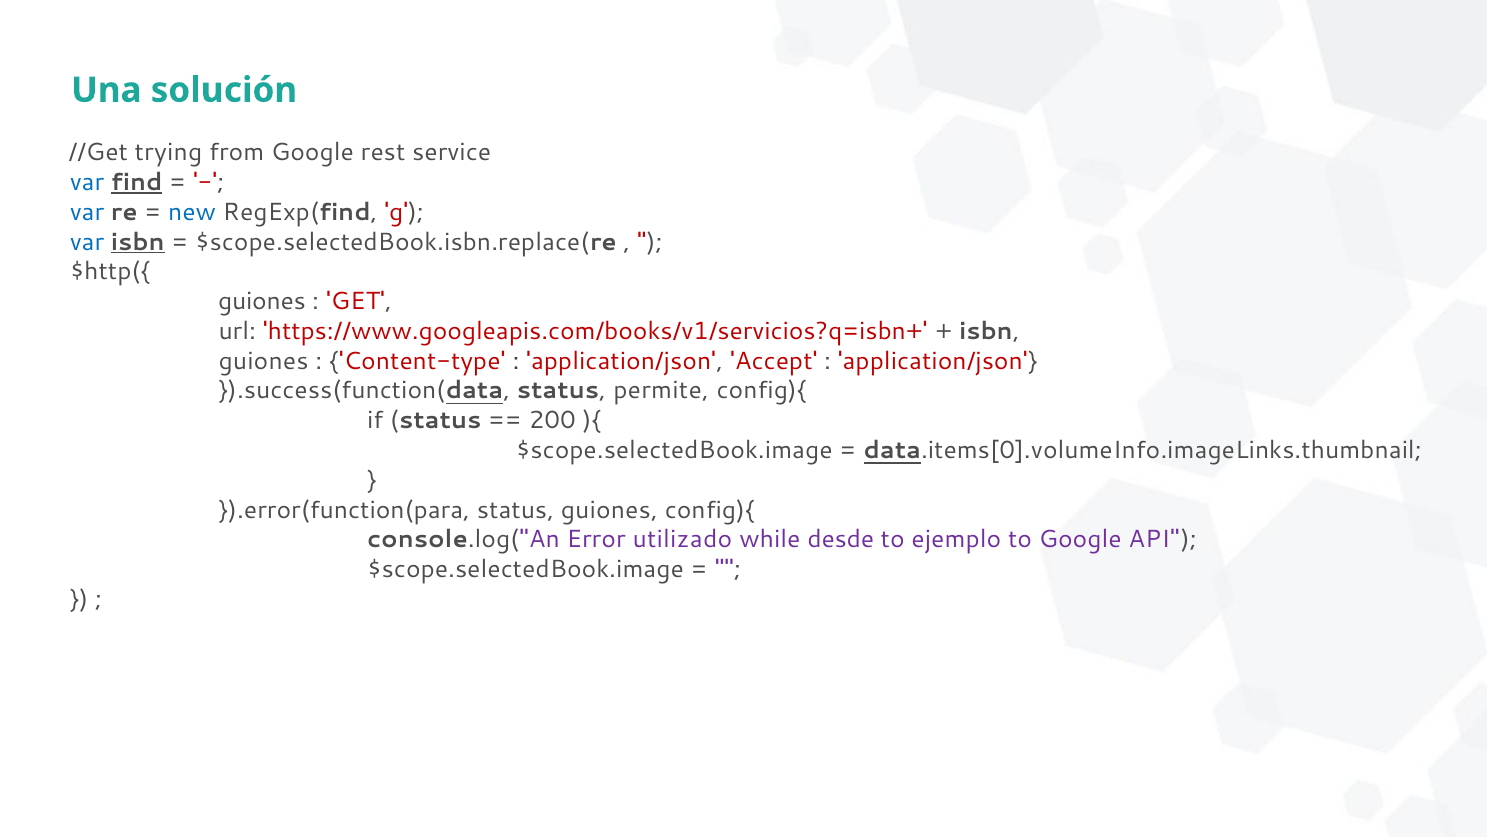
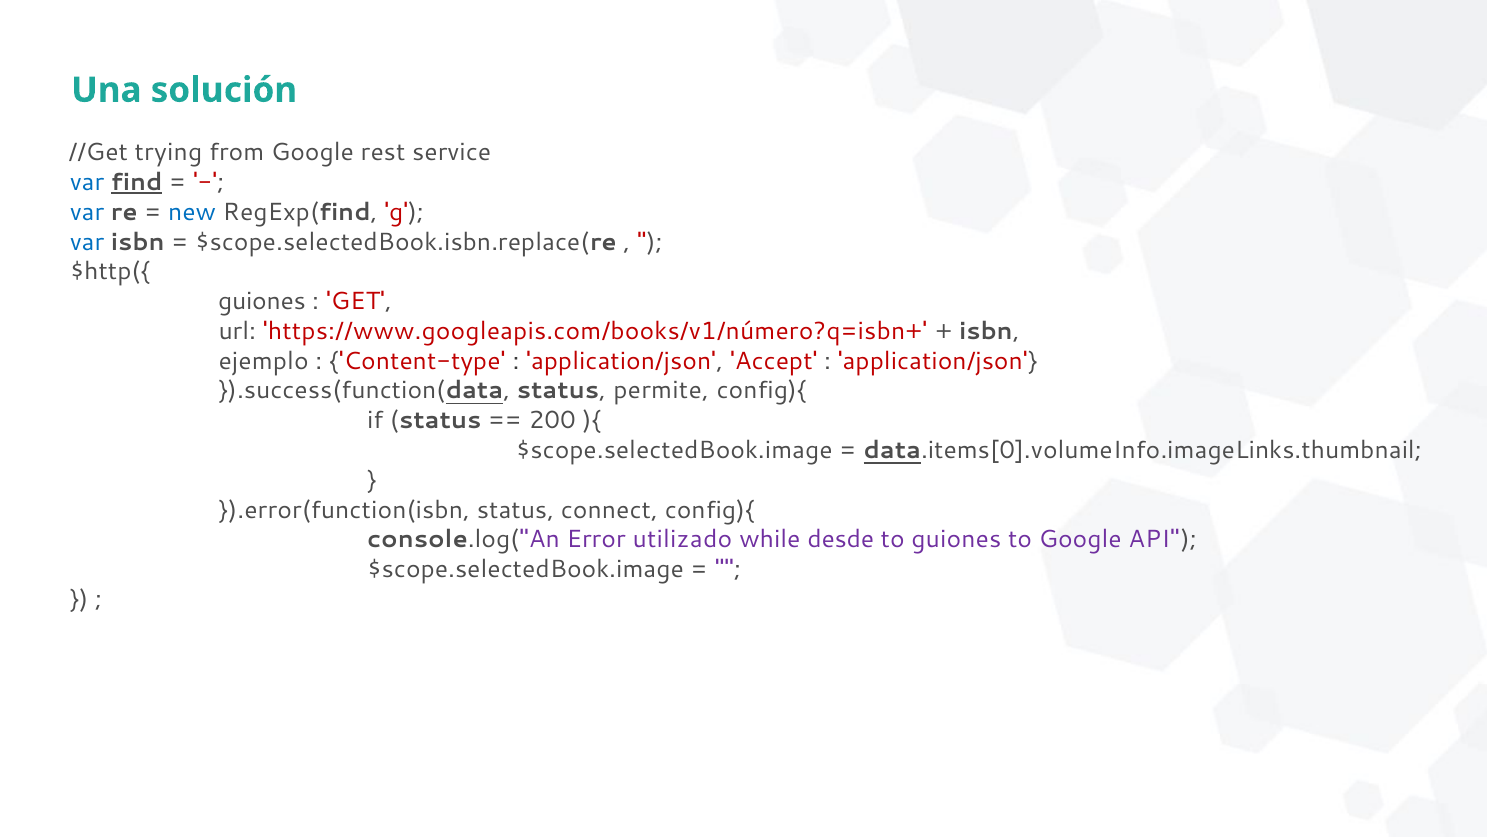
isbn underline: present -> none (138, 242)
https://www.googleapis.com/books/v1/servicios?q=isbn+: https://www.googleapis.com/books/v1/servicios?q=isbn+ -> https://www.googleapis.com/books/v1/número?q=isbn+ (595, 331)
guiones: guiones -> ejemplo (264, 361)
}).error(function(para: }).error(function(para -> }).error(function(isbn (344, 510)
status guiones: guiones -> connect (609, 510)
to ejemplo: ejemplo -> guiones (956, 539)
